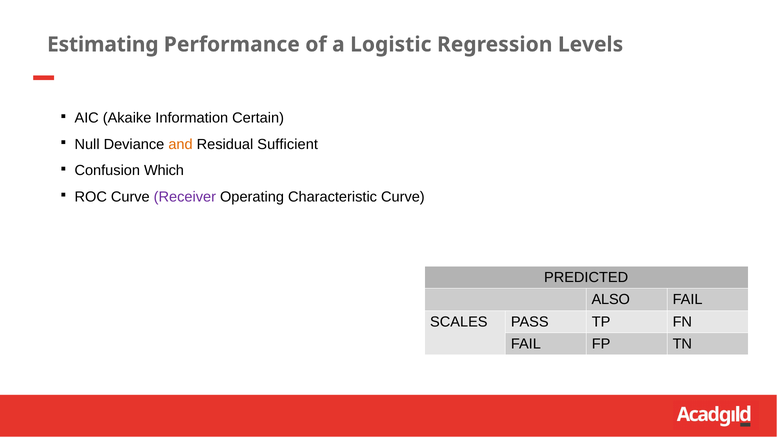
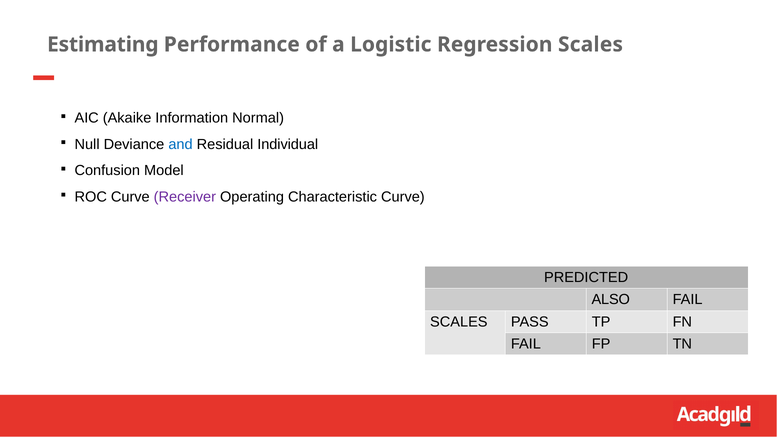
Regression Levels: Levels -> Scales (590, 44)
Certain: Certain -> Normal (258, 118)
and colour: orange -> blue (181, 144)
Sufficient: Sufficient -> Individual (288, 144)
Which: Which -> Model (164, 171)
